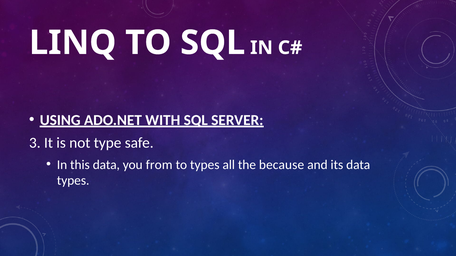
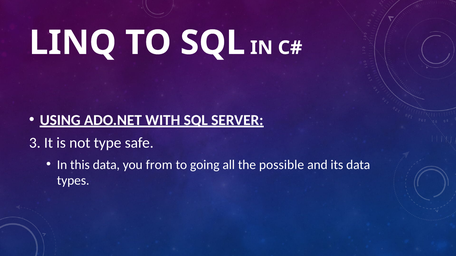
to types: types -> going (205, 165)
because: because -> possible (282, 165)
